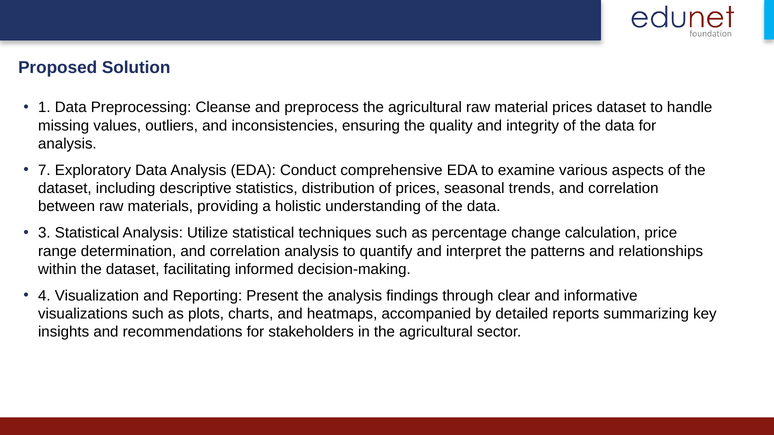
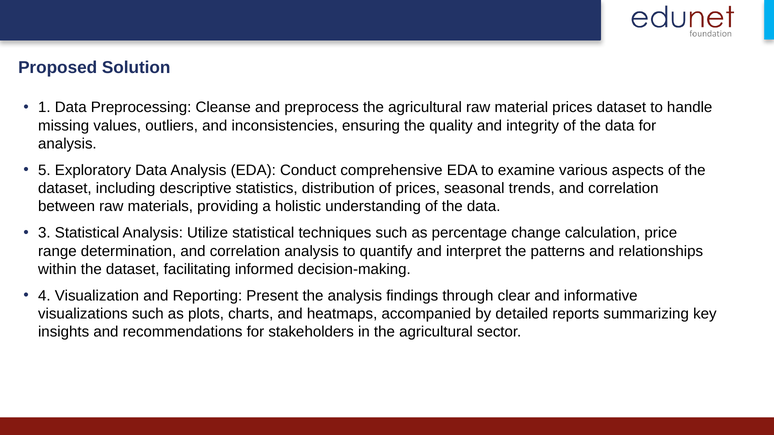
7: 7 -> 5 (44, 170)
